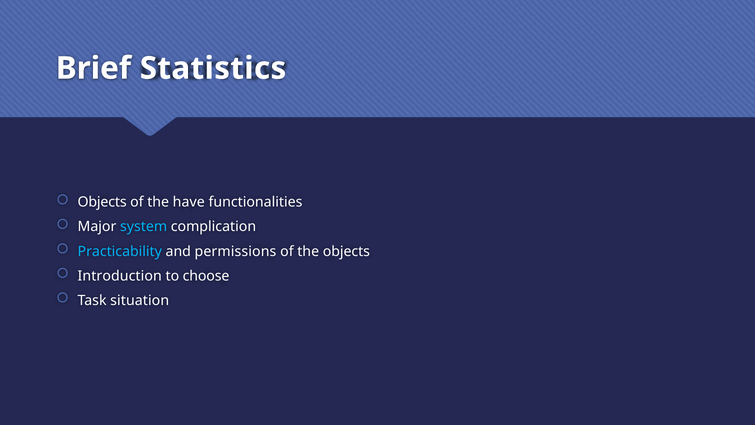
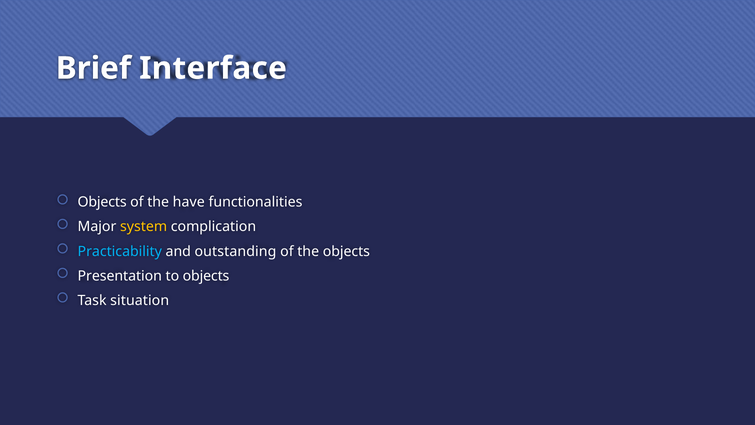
Statistics: Statistics -> Interface (213, 68)
system colour: light blue -> yellow (144, 227)
permissions: permissions -> outstanding (235, 251)
Introduction: Introduction -> Presentation (120, 276)
to choose: choose -> objects (206, 276)
